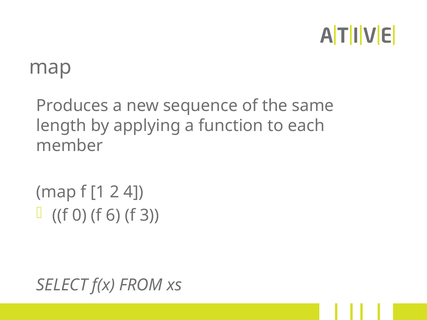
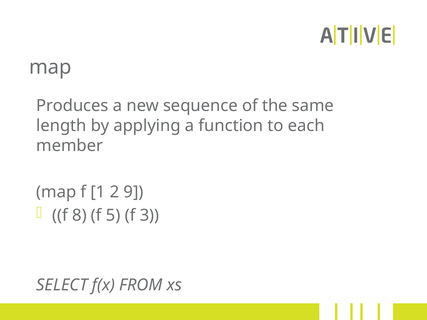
4: 4 -> 9 (133, 192)
0: 0 -> 8 (79, 215)
6: 6 -> 5 (113, 215)
